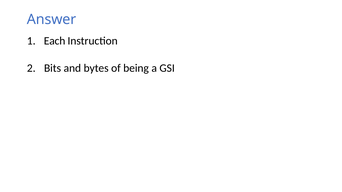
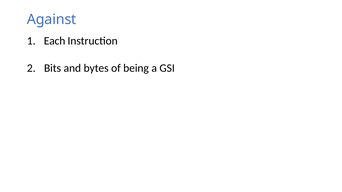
Answer: Answer -> Against (52, 20)
